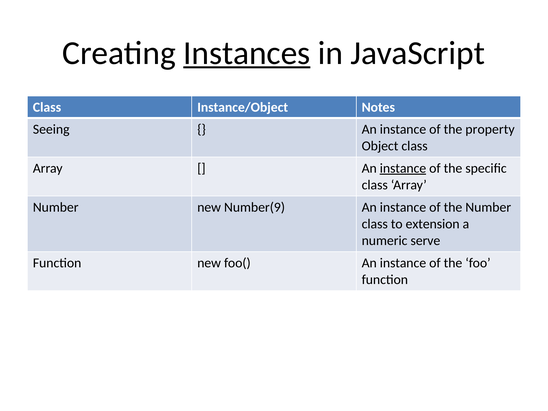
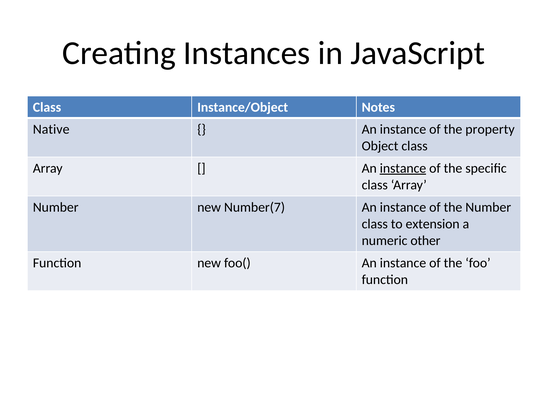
Instances underline: present -> none (247, 53)
Seeing: Seeing -> Native (51, 129)
Number(9: Number(9 -> Number(7 (255, 207)
serve: serve -> other (425, 241)
